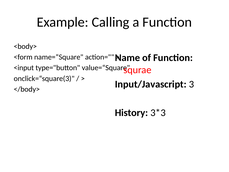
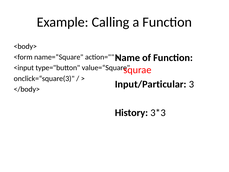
Input/Javascript: Input/Javascript -> Input/Particular (151, 84)
